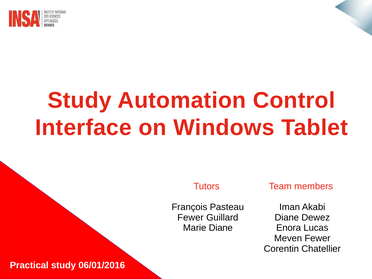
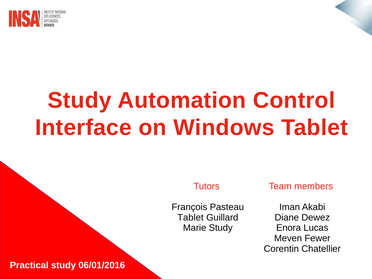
Fewer: Fewer -> Tablet (190, 217)
Marie Diane: Diane -> Study (221, 228)
